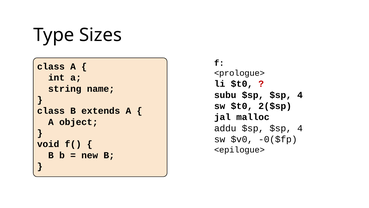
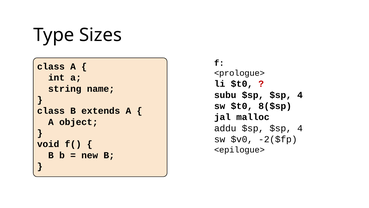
2($sp: 2($sp -> 8($sp (275, 106)
-0($fp: -0($fp -> -2($fp (278, 139)
